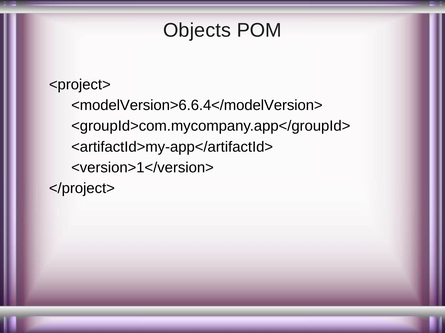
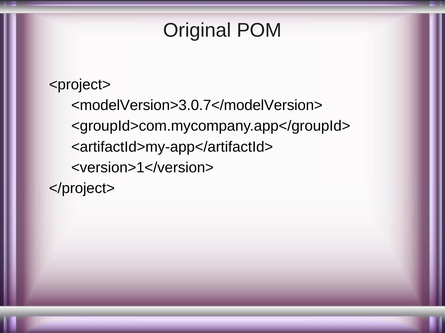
Objects: Objects -> Original (197, 30)
<modelVersion>6.6.4</modelVersion>: <modelVersion>6.6.4</modelVersion> -> <modelVersion>3.0.7</modelVersion> (197, 106)
